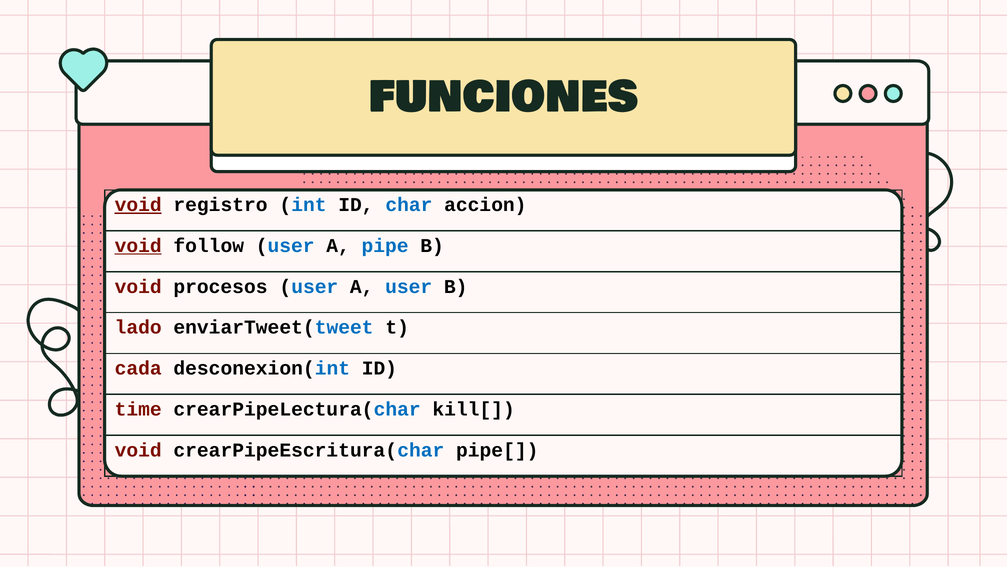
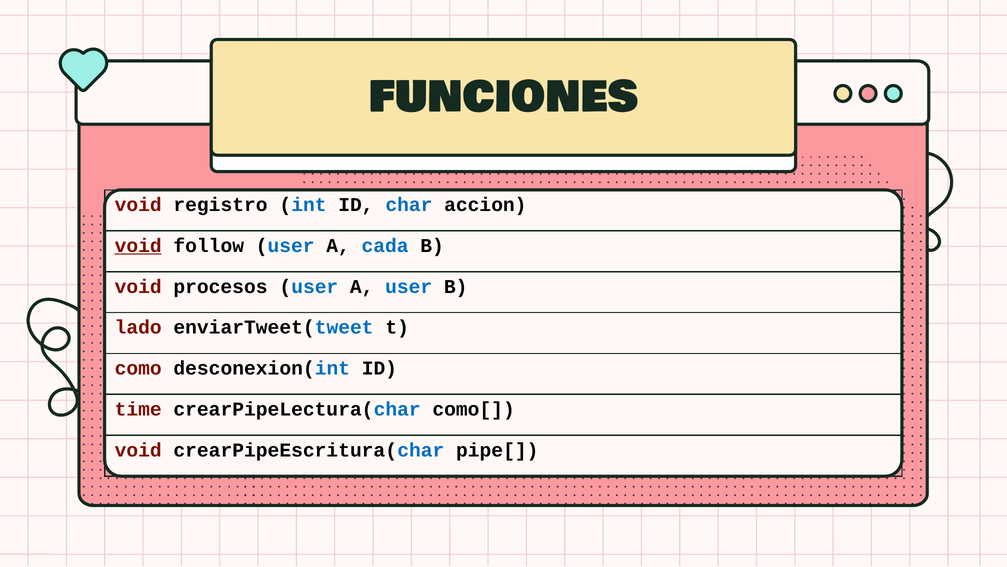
void underline: present -> none (138, 205)
pipe: pipe -> cada (385, 245)
cada: cada -> como (138, 368)
kill[: kill[ -> como[ (474, 409)
